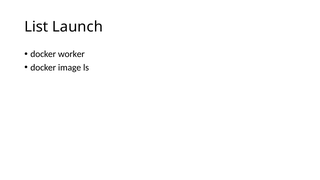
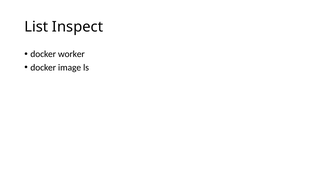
Launch: Launch -> Inspect (78, 27)
